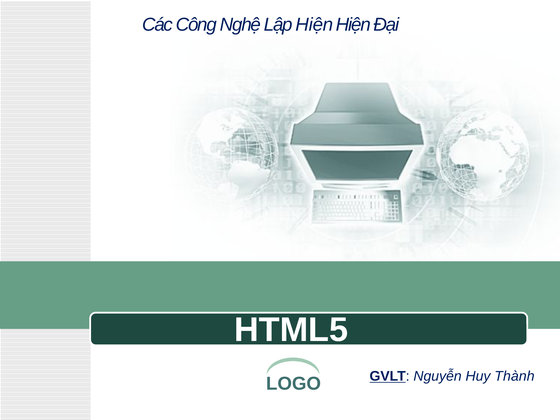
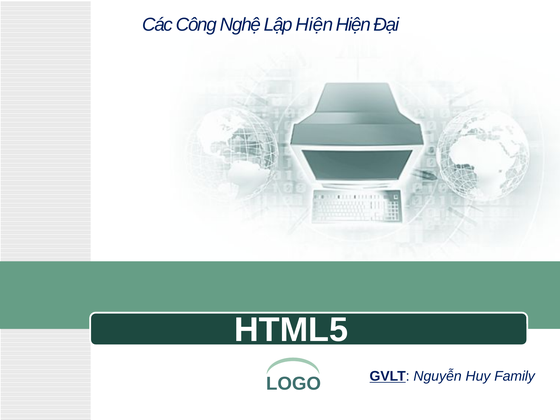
Thành: Thành -> Family (515, 376)
